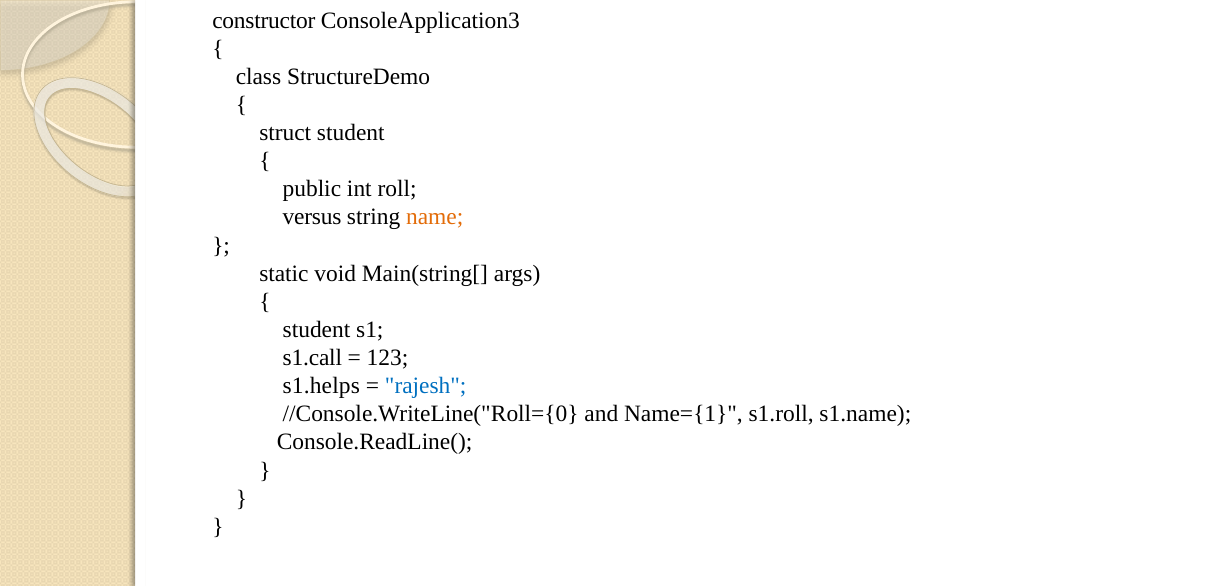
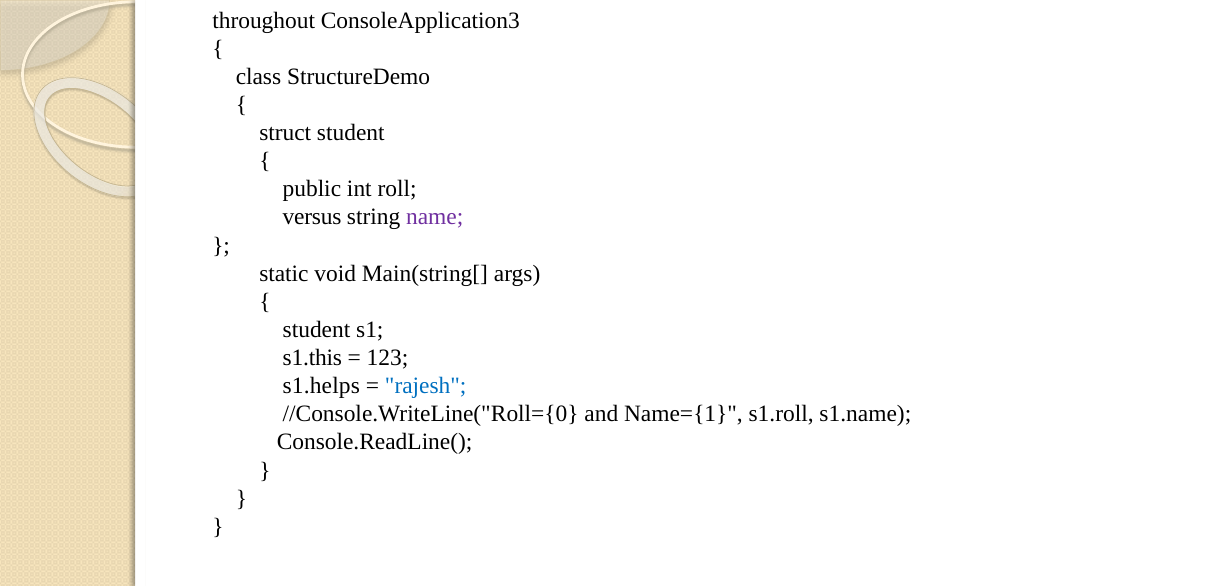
constructor: constructor -> throughout (264, 20)
name colour: orange -> purple (435, 217)
s1.call: s1.call -> s1.this (312, 358)
